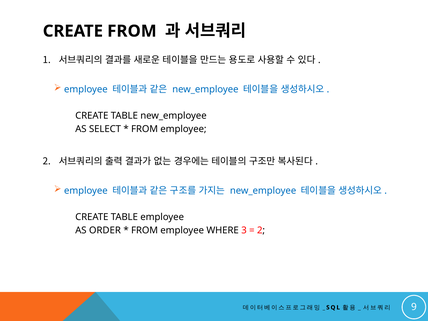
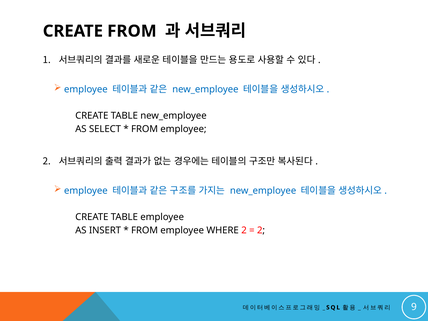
ORDER: ORDER -> INSERT (105, 230)
WHERE 3: 3 -> 2 (244, 230)
